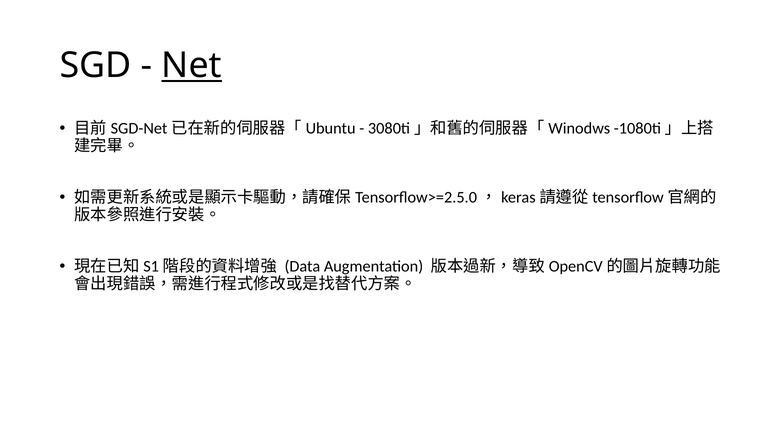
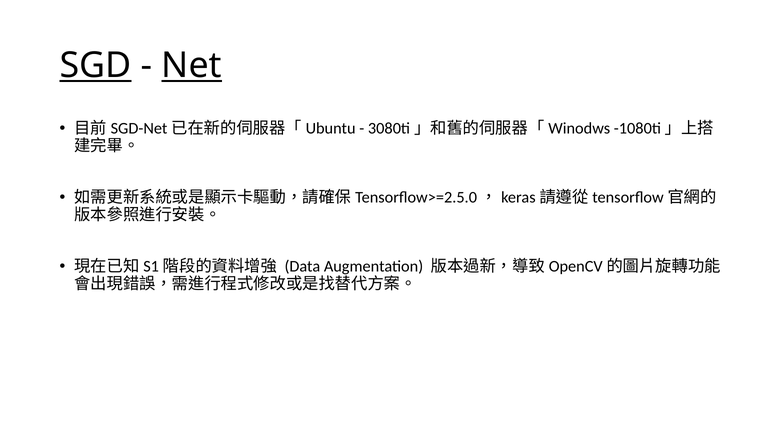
SGD underline: none -> present (95, 66)
